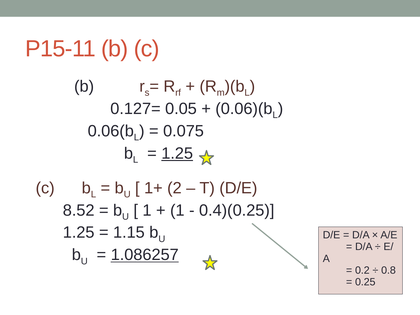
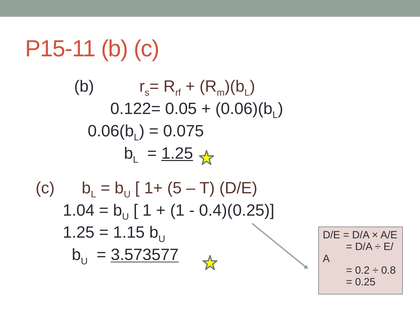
0.127=: 0.127= -> 0.122= (135, 109)
2: 2 -> 5 (174, 188)
8.52: 8.52 -> 1.04 (79, 210)
1.086257: 1.086257 -> 3.573577 (145, 255)
